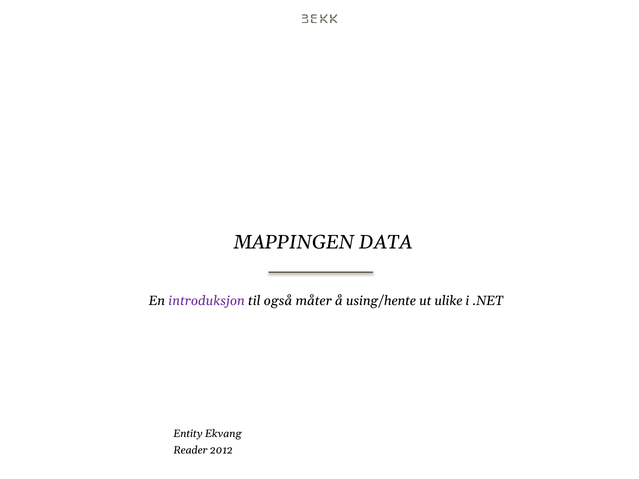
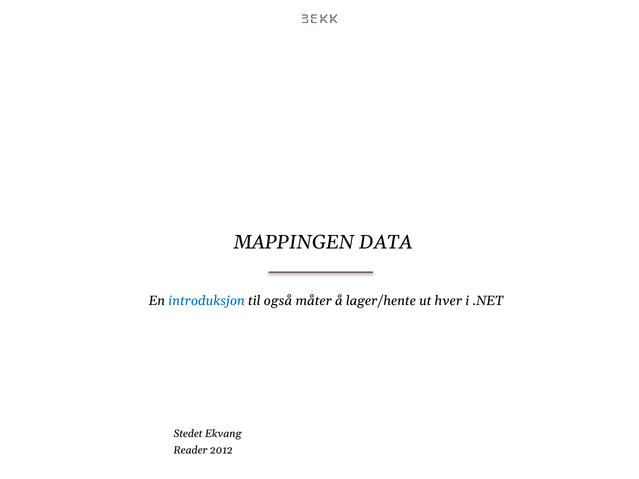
introduksjon colour: purple -> blue (207, 301)
using/hente: using/hente -> lager/hente (381, 301)
ulike: ulike -> hver (448, 301)
Entity: Entity -> Stedet (188, 434)
